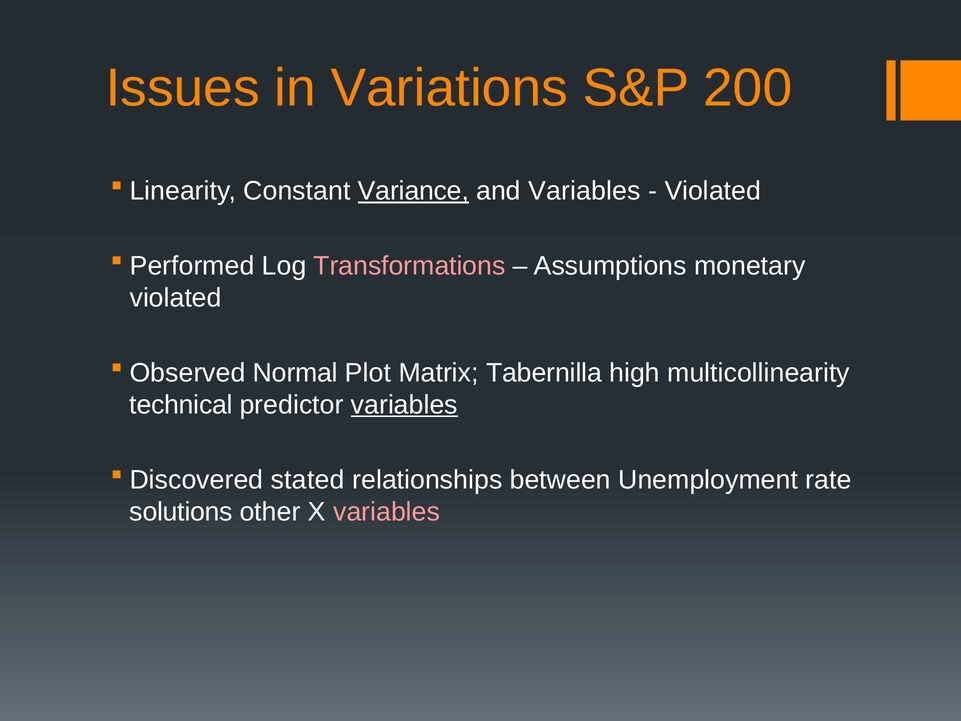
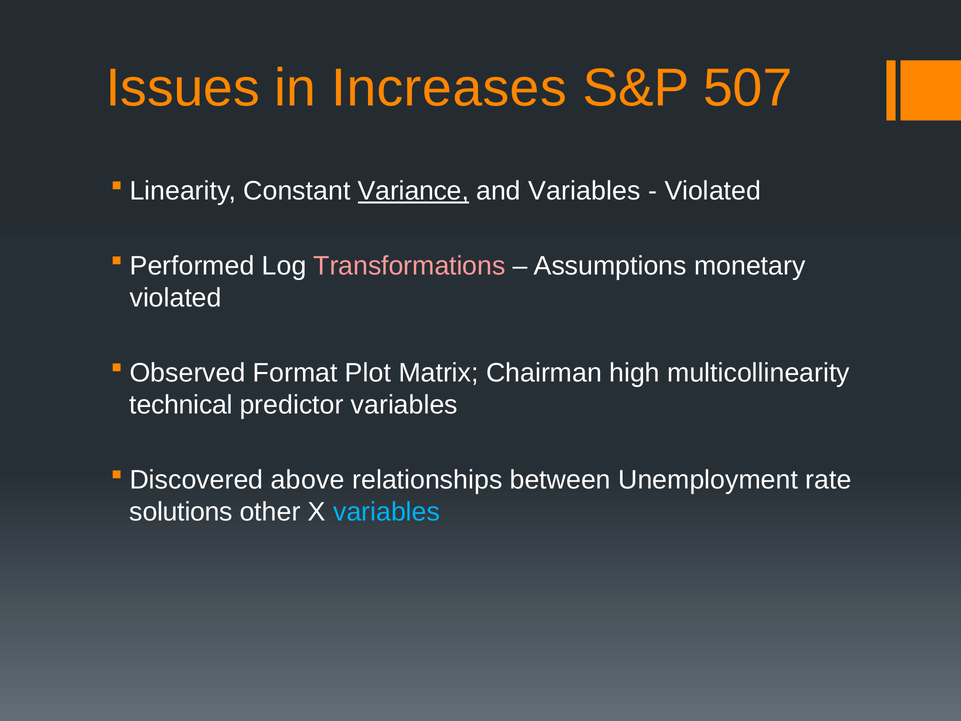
Variations: Variations -> Increases (449, 88)
200: 200 -> 507 (748, 88)
Normal: Normal -> Format (295, 373)
Tabernilla: Tabernilla -> Chairman (544, 373)
variables underline: present -> none (404, 405)
stated: stated -> above (308, 480)
variables colour: pink -> light blue (387, 512)
